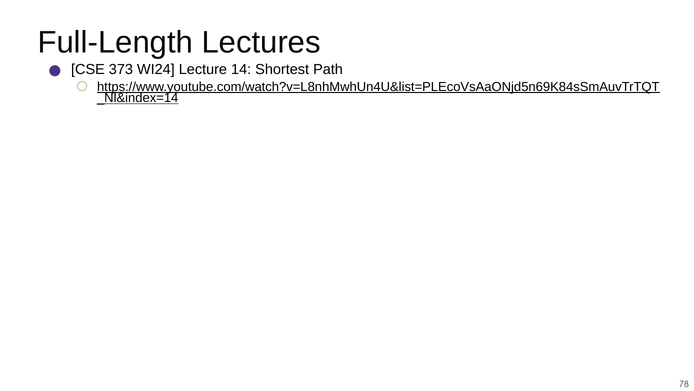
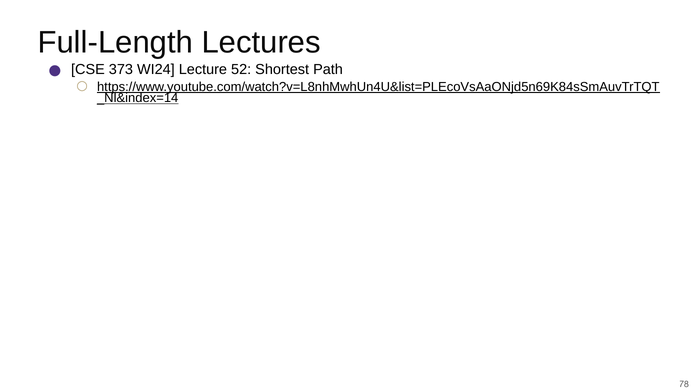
14: 14 -> 52 (241, 70)
